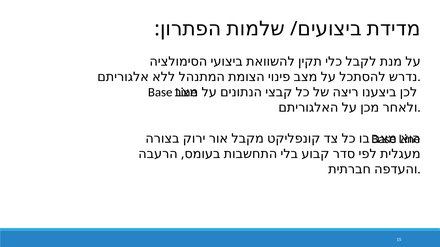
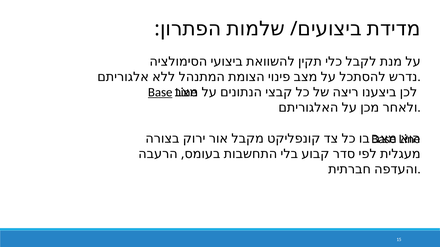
Base underline: none -> present (160, 92)
